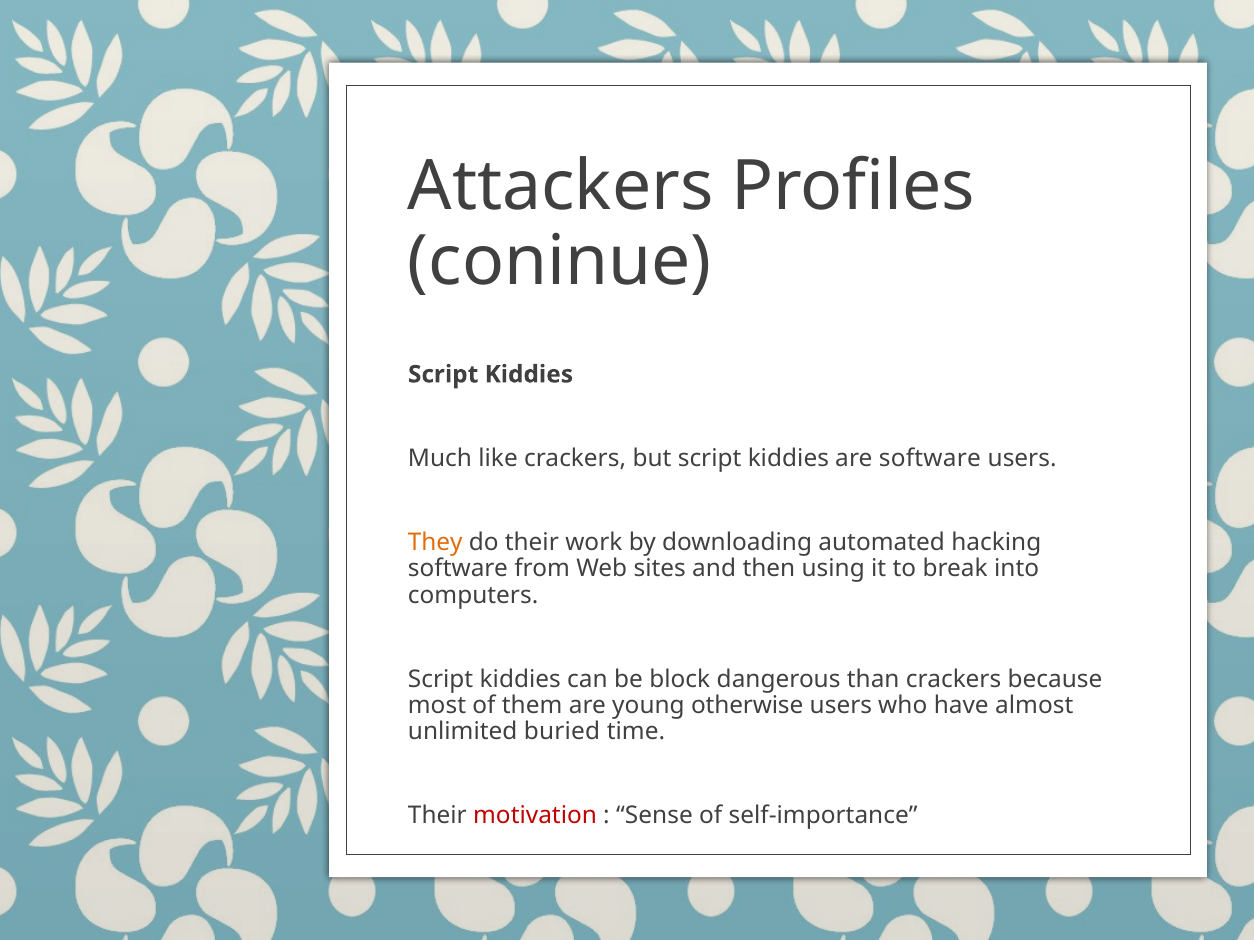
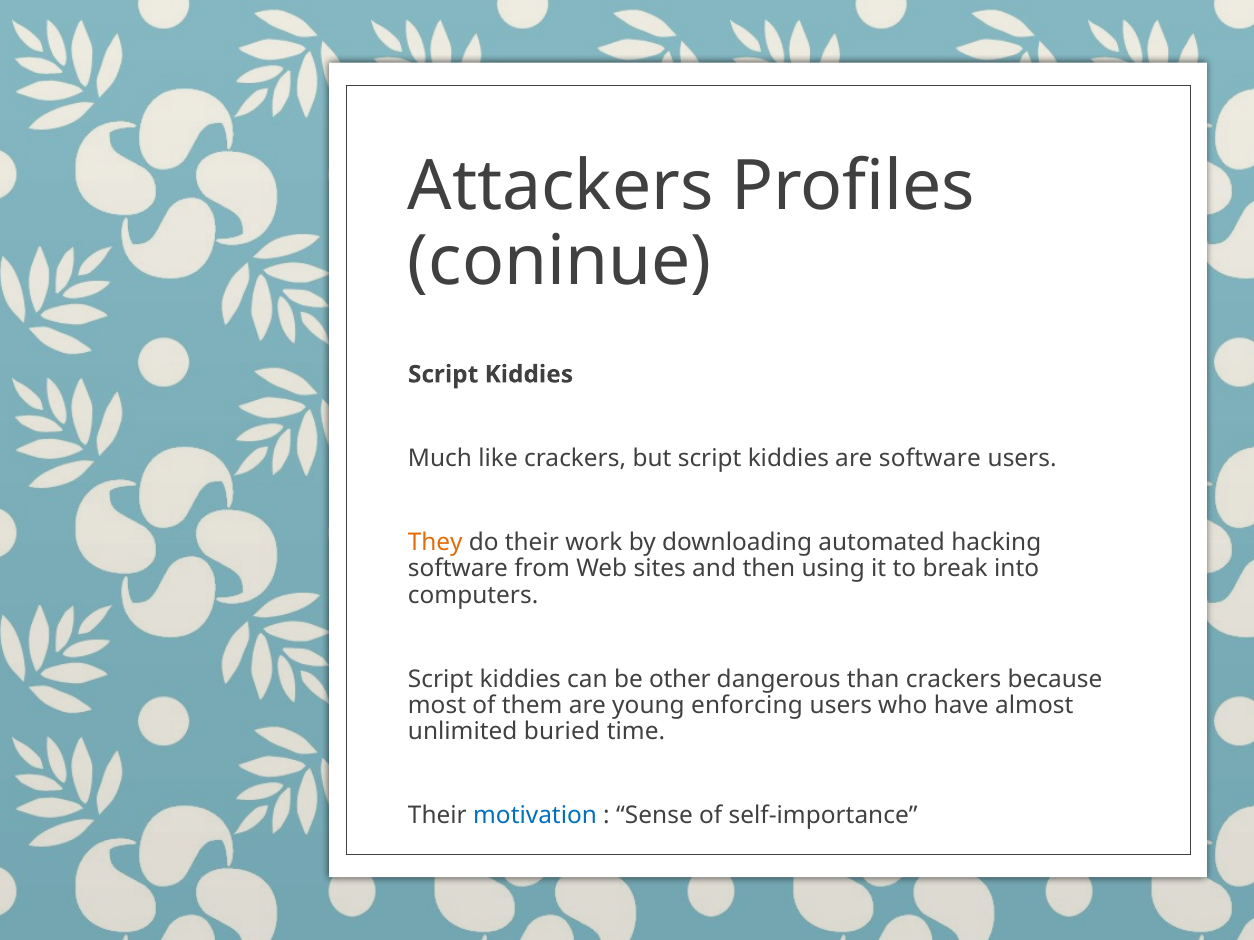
block: block -> other (680, 680)
otherwise: otherwise -> enforcing (747, 706)
motivation colour: red -> blue (535, 816)
